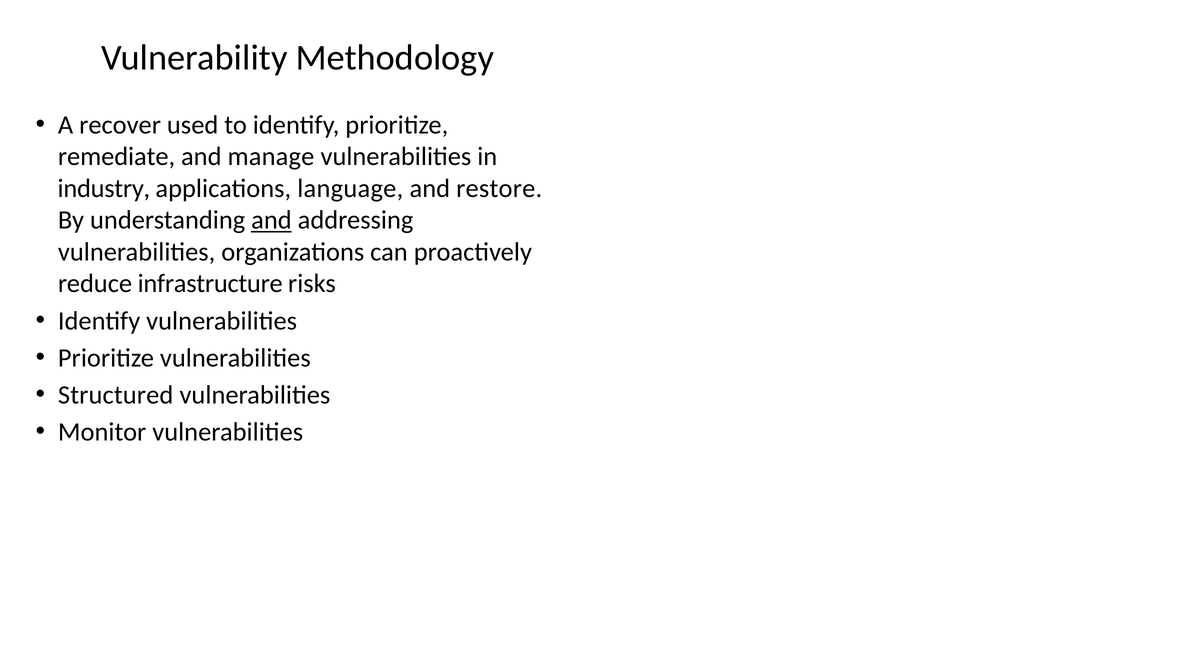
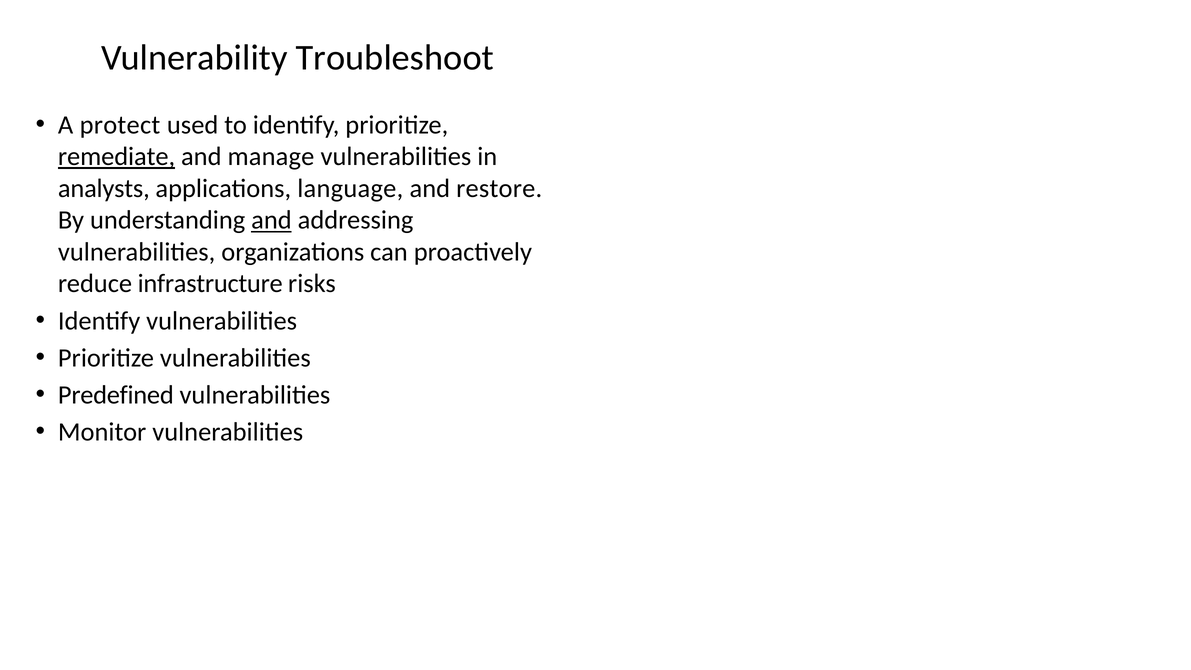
Methodology: Methodology -> Troubleshoot (395, 58)
recover: recover -> protect (120, 125)
remediate underline: none -> present (117, 157)
industry: industry -> analysts (104, 188)
Structured: Structured -> Predefined (116, 395)
